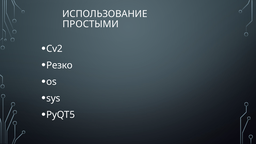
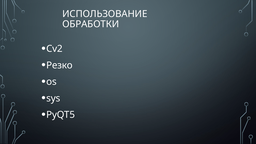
ПРОСТЫМИ: ПРОСТЫМИ -> ОБРАБОТКИ (91, 24)
